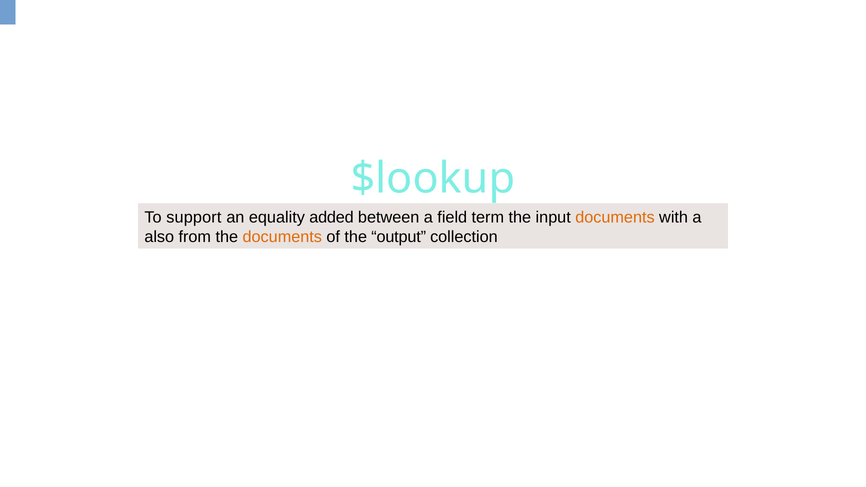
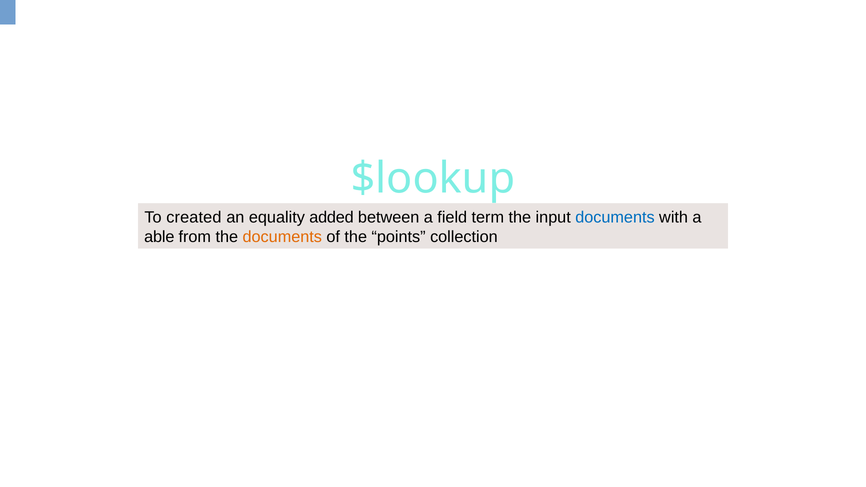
support: support -> created (194, 217)
documents colour: orange -> blue (615, 217)
also: also -> able (159, 237)
output: output -> points (399, 237)
